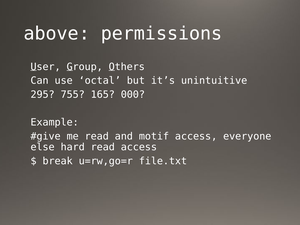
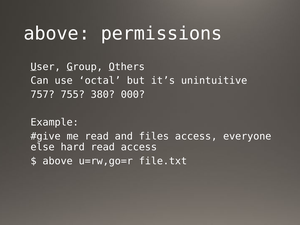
295: 295 -> 757 (43, 95)
165: 165 -> 380 (103, 95)
motif: motif -> files (154, 136)
break: break -> above (58, 161)
